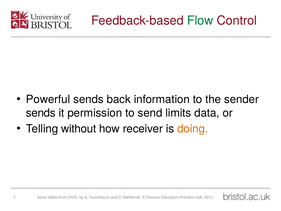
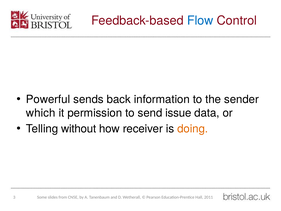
Flow colour: green -> blue (200, 21)
sends: sends -> which (41, 113)
limits: limits -> issue (178, 113)
